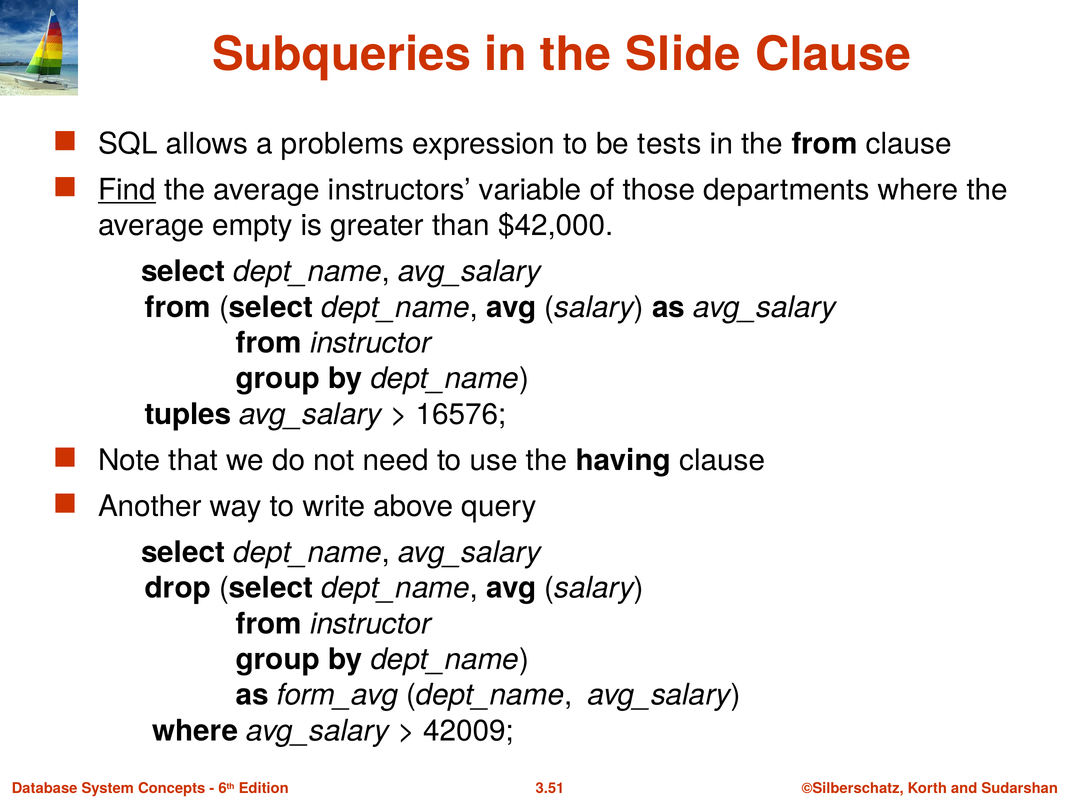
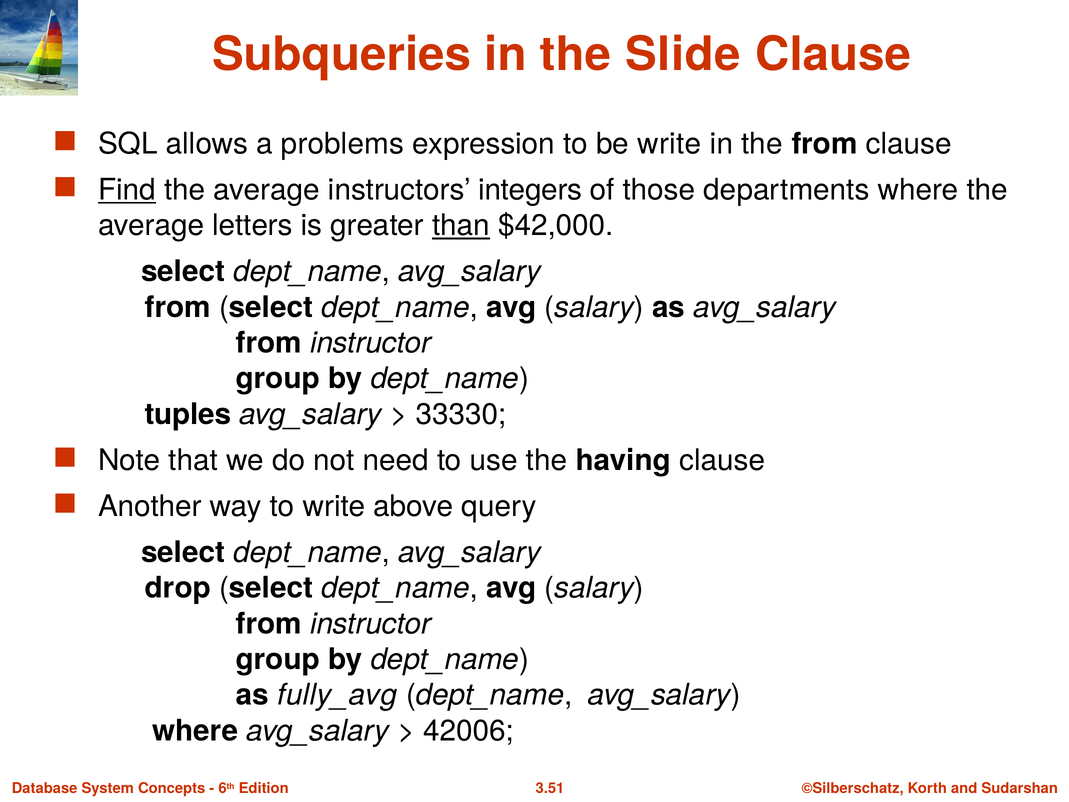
be tests: tests -> write (669, 144)
variable: variable -> integers (530, 190)
empty: empty -> letters (252, 226)
than underline: none -> present (461, 226)
16576: 16576 -> 33330 (461, 414)
form_avg: form_avg -> fully_avg (337, 695)
42009: 42009 -> 42006 (468, 731)
